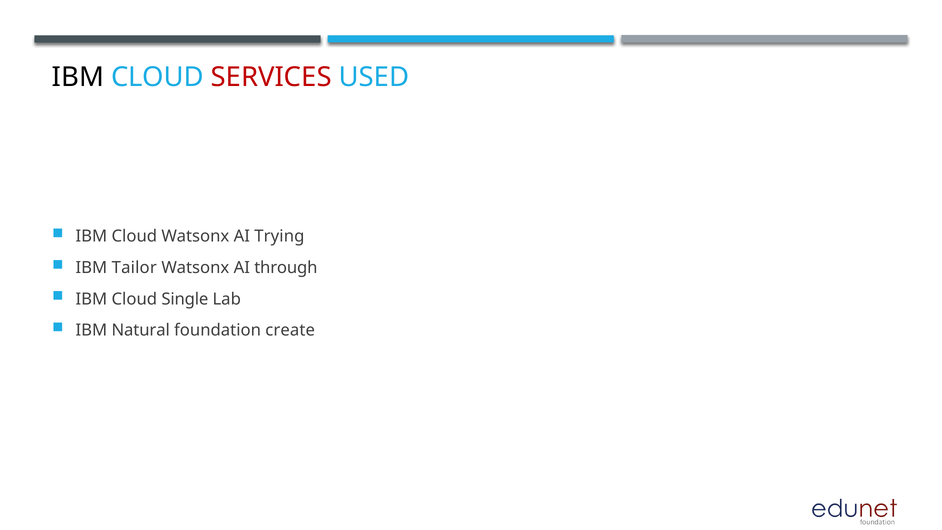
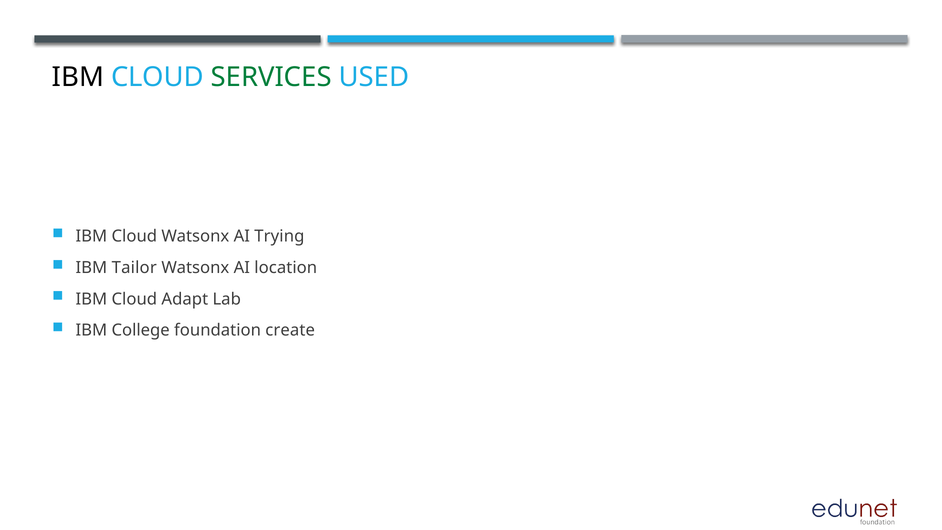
SERVICES colour: red -> green (271, 77)
through: through -> location (286, 268)
Single: Single -> Adapt (185, 299)
Natural: Natural -> College (141, 330)
